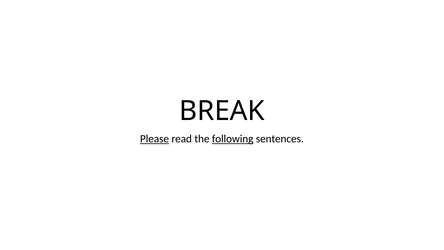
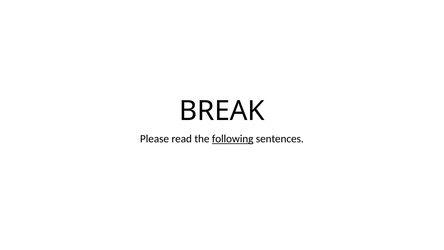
Please underline: present -> none (155, 139)
